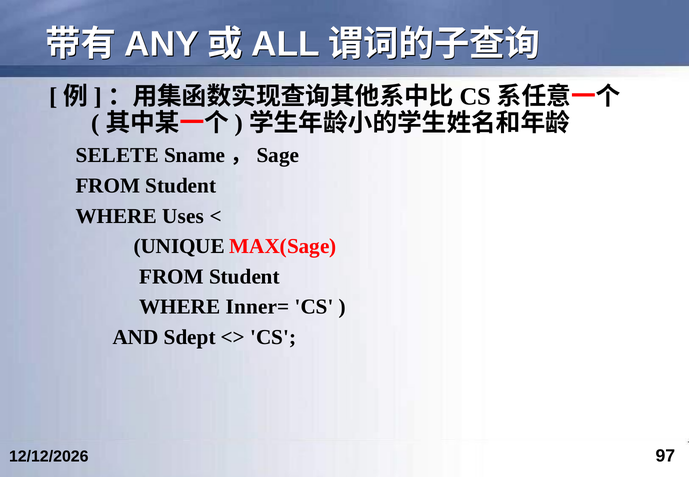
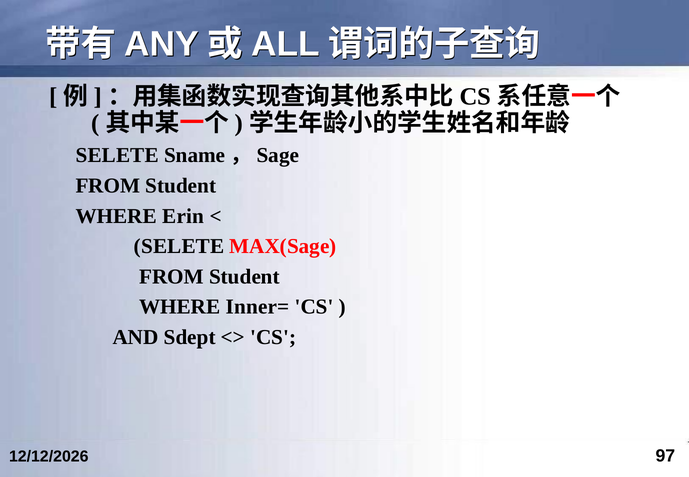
Uses: Uses -> Erin (183, 216)
UNIQUE: UNIQUE -> SELETE (179, 246)
